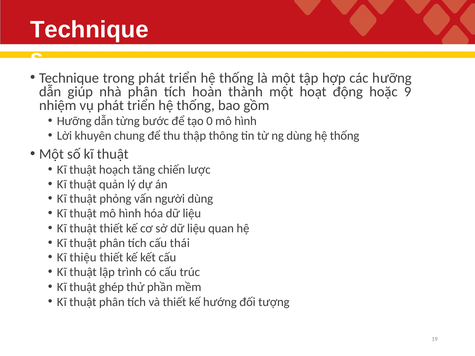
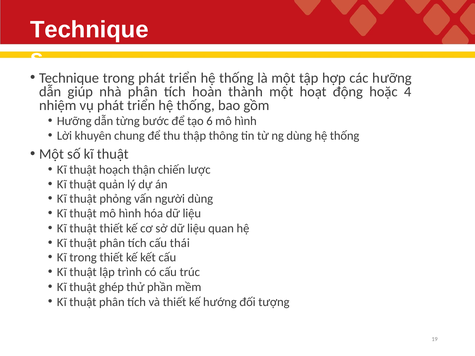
9: 9 -> 4 (408, 92)
0: 0 -> 6 (209, 121)
tăng: tăng -> thận (144, 170)
Kĩ thiệu: thiệu -> trong (83, 258)
